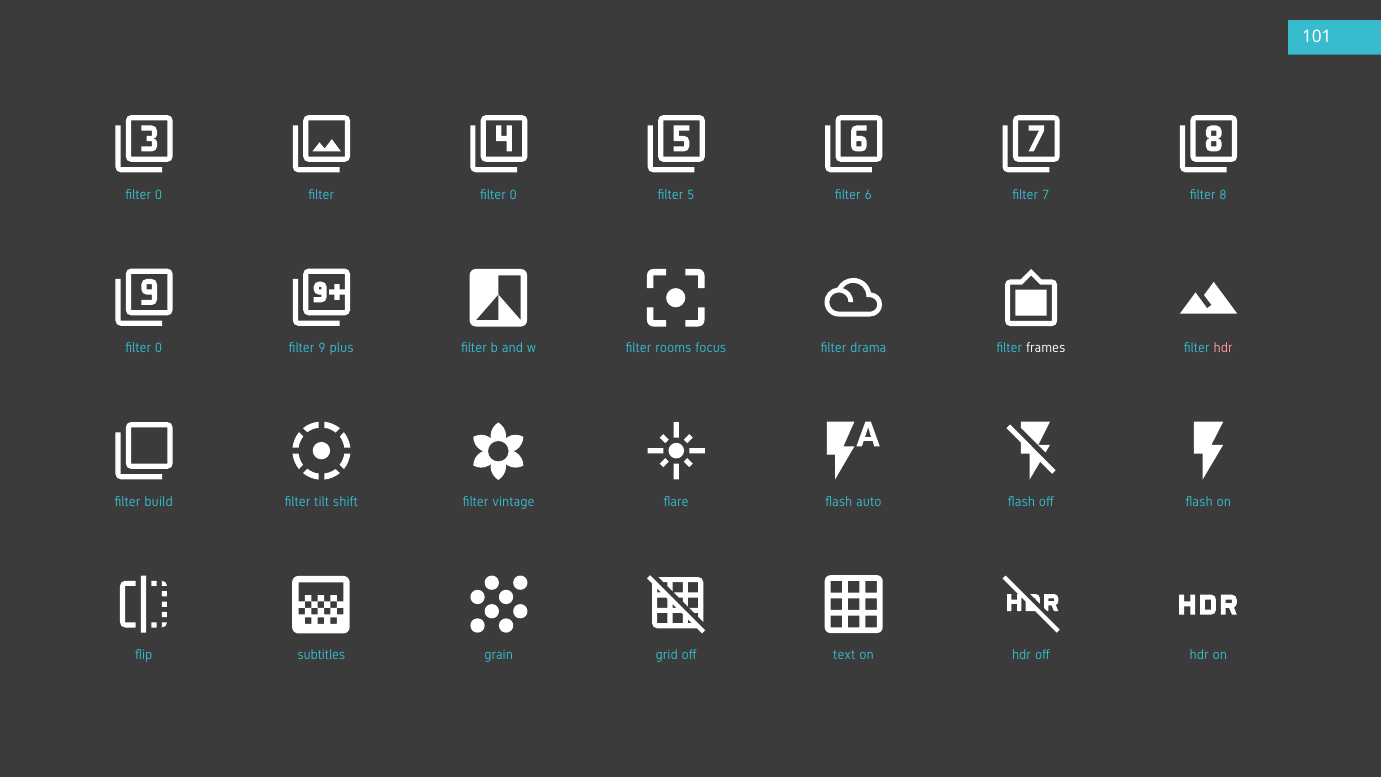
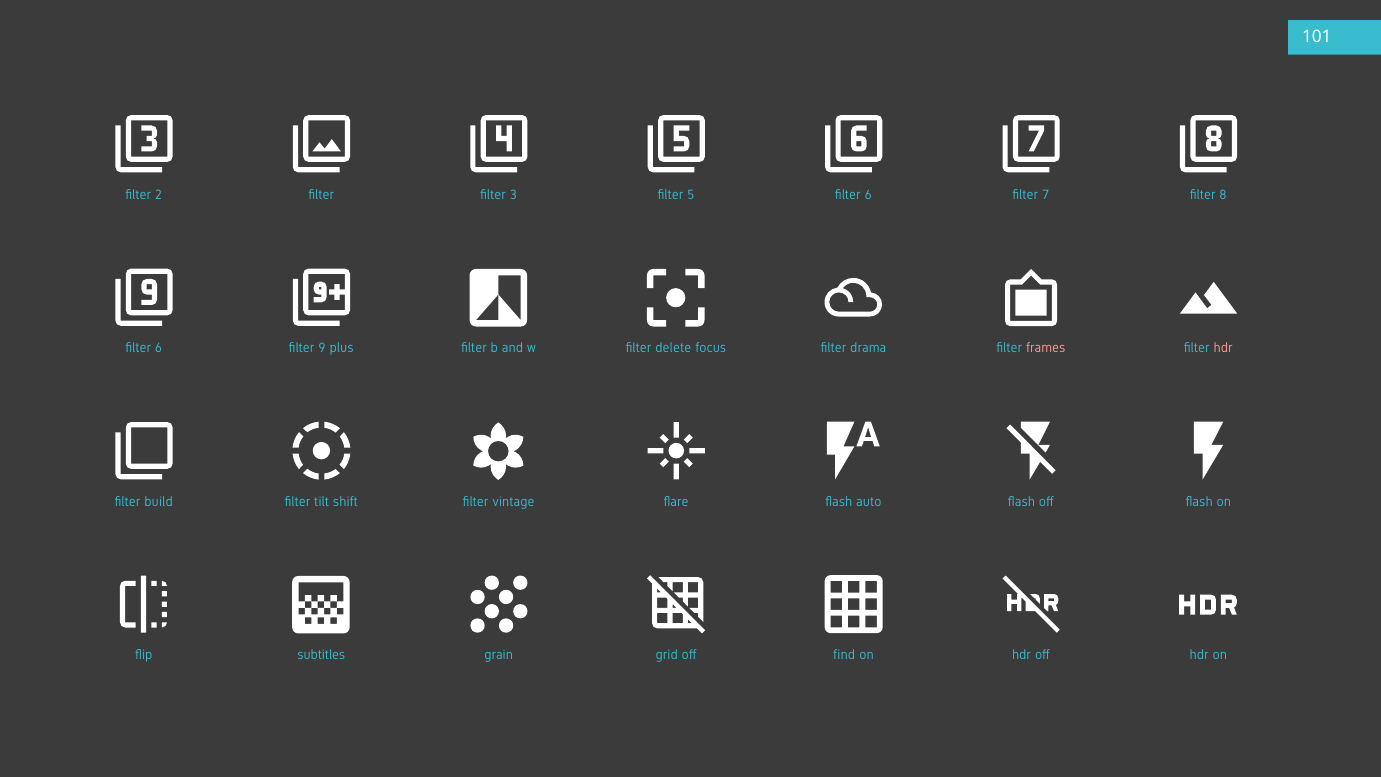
0: 0 -> 2 (159, 195)
filter filter 0: 0 -> 3 (513, 195)
0: 0 -> 6 (159, 348)
rooms: rooms -> delete (673, 348)
frames colour: white -> pink (1046, 348)
text: text -> find (844, 655)
